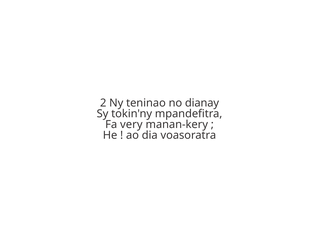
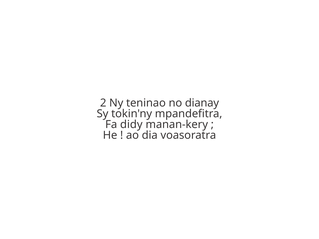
very: very -> didy (131, 125)
